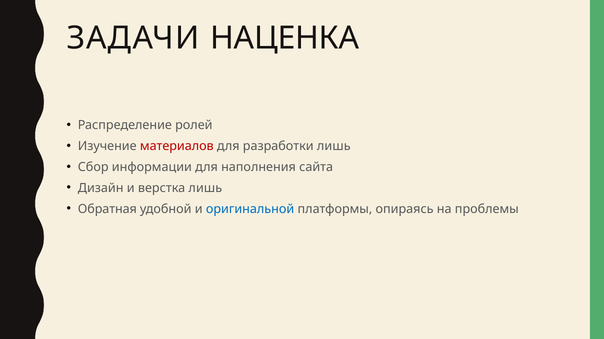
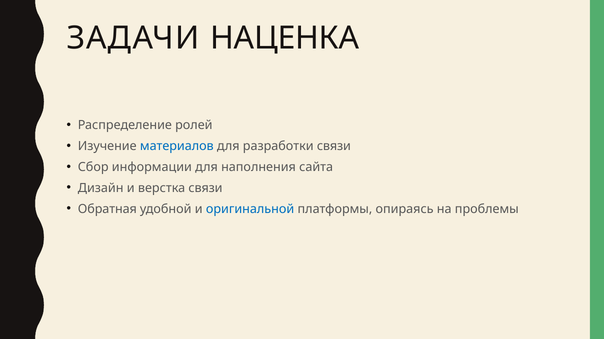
материалов colour: red -> blue (177, 146)
разработки лишь: лишь -> связи (334, 146)
верстка лишь: лишь -> связи (205, 188)
